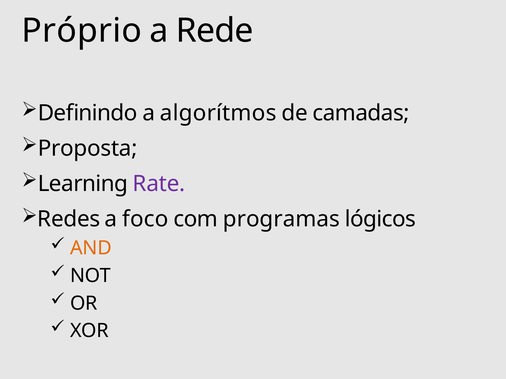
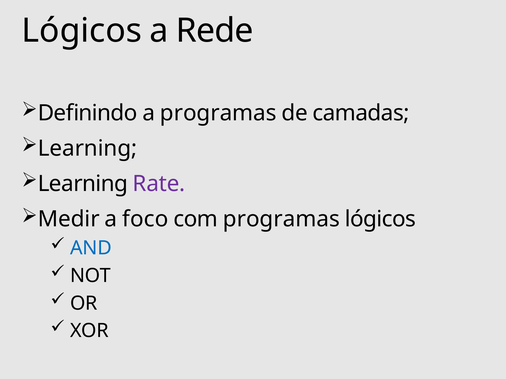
Próprio: Próprio -> Lógicos (82, 31)
a algorítmos: algorítmos -> programas (218, 113)
Proposta: Proposta -> Learning (87, 149)
Redes: Redes -> Medir (69, 219)
AND colour: orange -> blue (91, 248)
